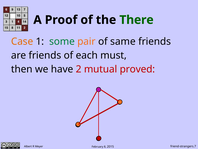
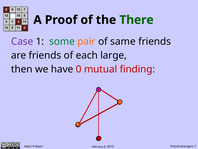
Case colour: orange -> purple (22, 41)
must: must -> large (114, 55)
2: 2 -> 0 (79, 69)
proved: proved -> finding (137, 69)
